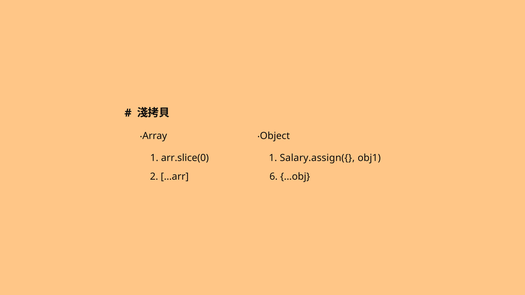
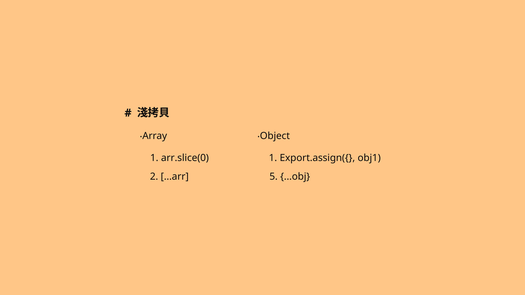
Salary.assign({: Salary.assign({ -> Export.assign({ (317, 158)
6: 6 -> 5 (274, 177)
